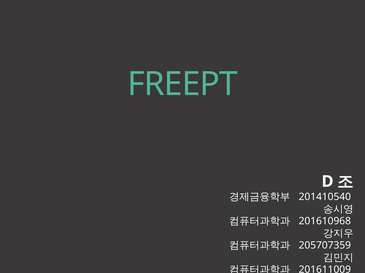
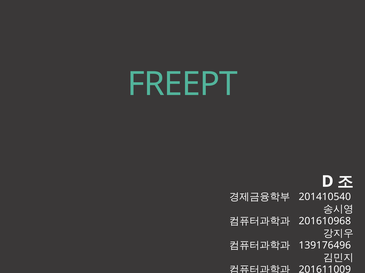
205707359: 205707359 -> 139176496 (325, 246)
